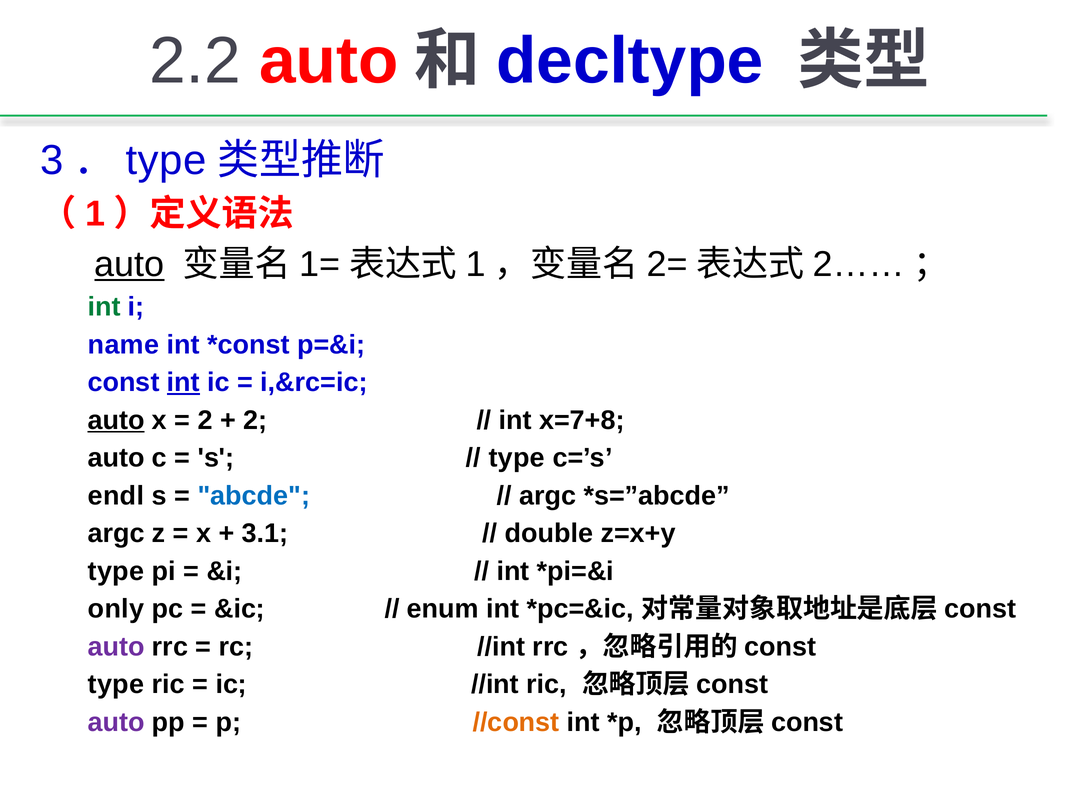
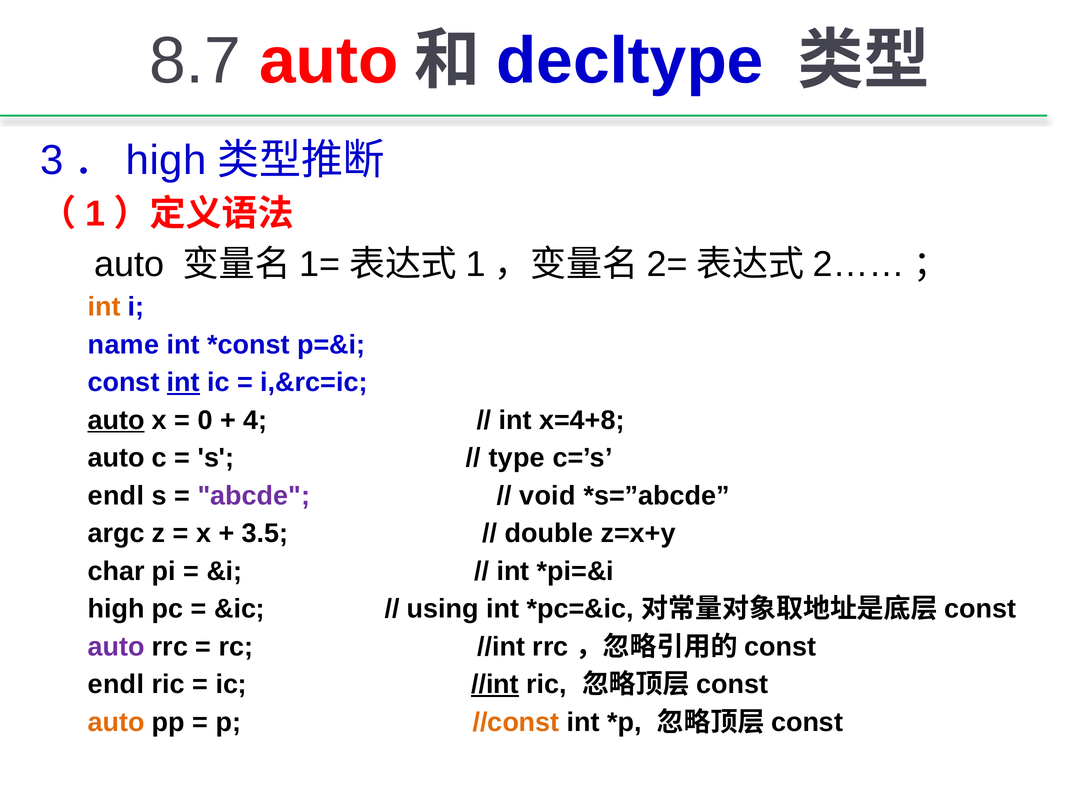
2.2: 2.2 -> 8.7 (195, 61)
type: type -> high (166, 161)
auto underline: present -> none (129, 264)
int colour: green -> orange (104, 307)
2: 2 -> 0 (205, 420)
2: 2 -> 4 (255, 420)
x=7+8: x=7+8 -> x=4+8 (582, 420)
abcde colour: blue -> purple (254, 496)
argc: argc -> void (548, 496)
3.1: 3.1 -> 3.5 (265, 534)
type: type -> char (116, 571)
only: only -> high (116, 609)
enum: enum -> using (443, 609)
type: type -> endl (116, 685)
//int underline: none -> present (495, 685)
auto colour: purple -> orange (116, 722)
